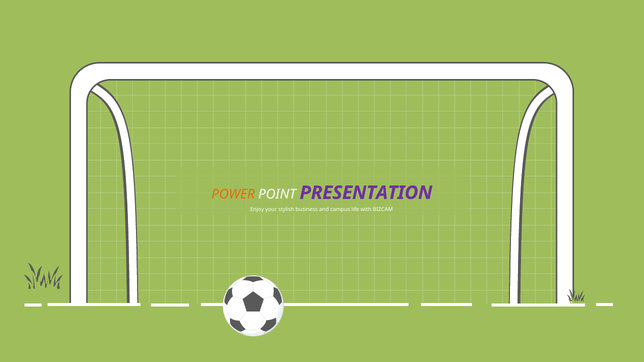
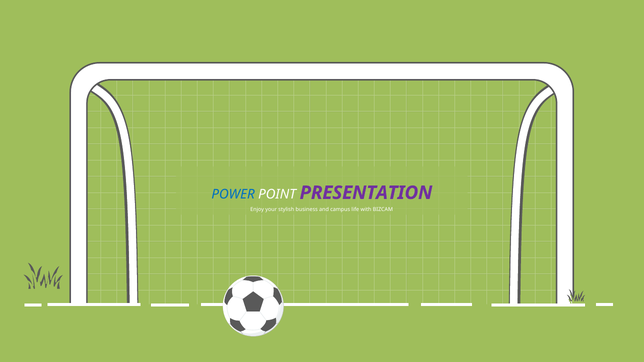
POWER colour: orange -> blue (233, 195)
